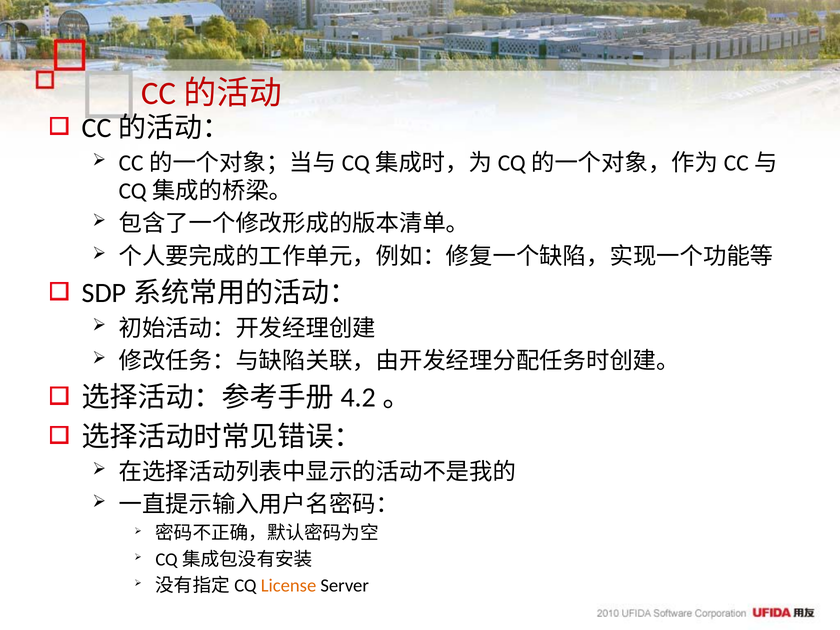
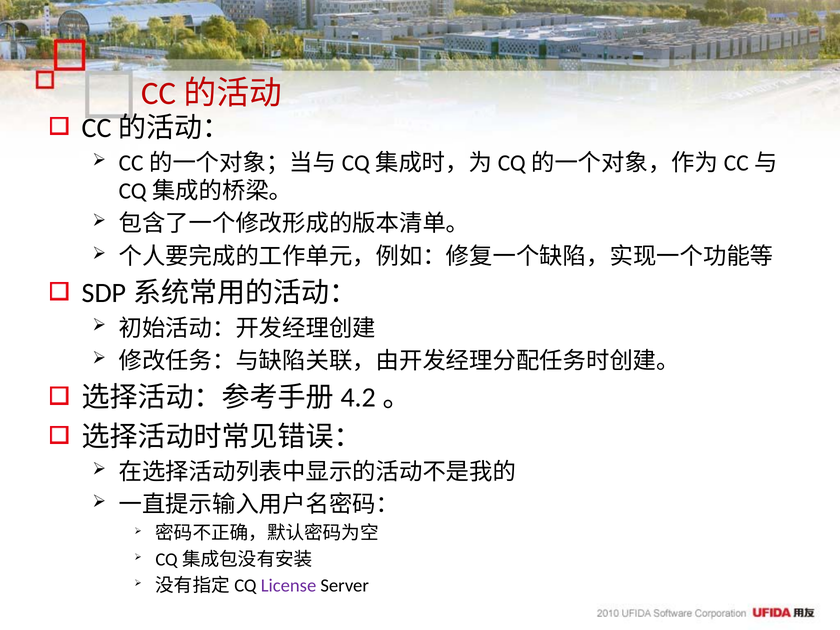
License colour: orange -> purple (289, 586)
